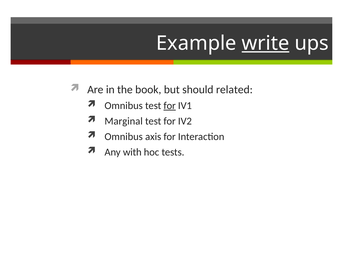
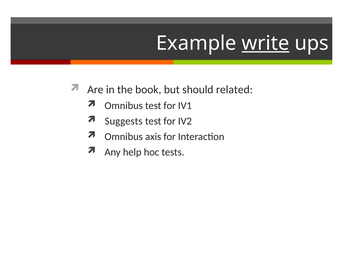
for underline: present -> none (170, 105)
Marginal: Marginal -> Suggests (124, 121)
with: with -> help (132, 152)
